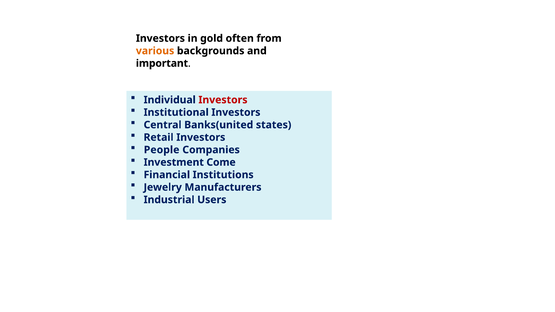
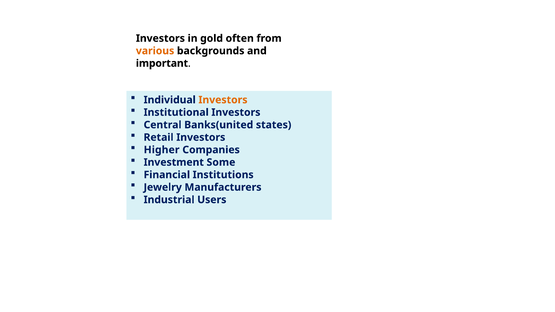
Investors colour: red -> orange (223, 100)
People: People -> Higher (162, 150)
Come: Come -> Some (221, 162)
